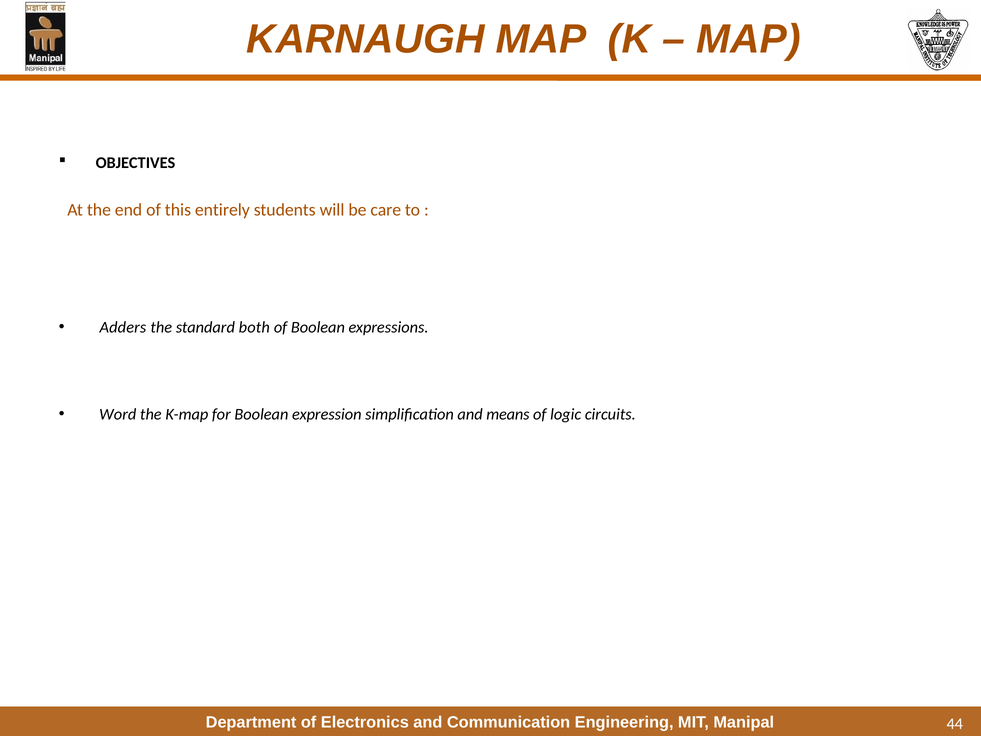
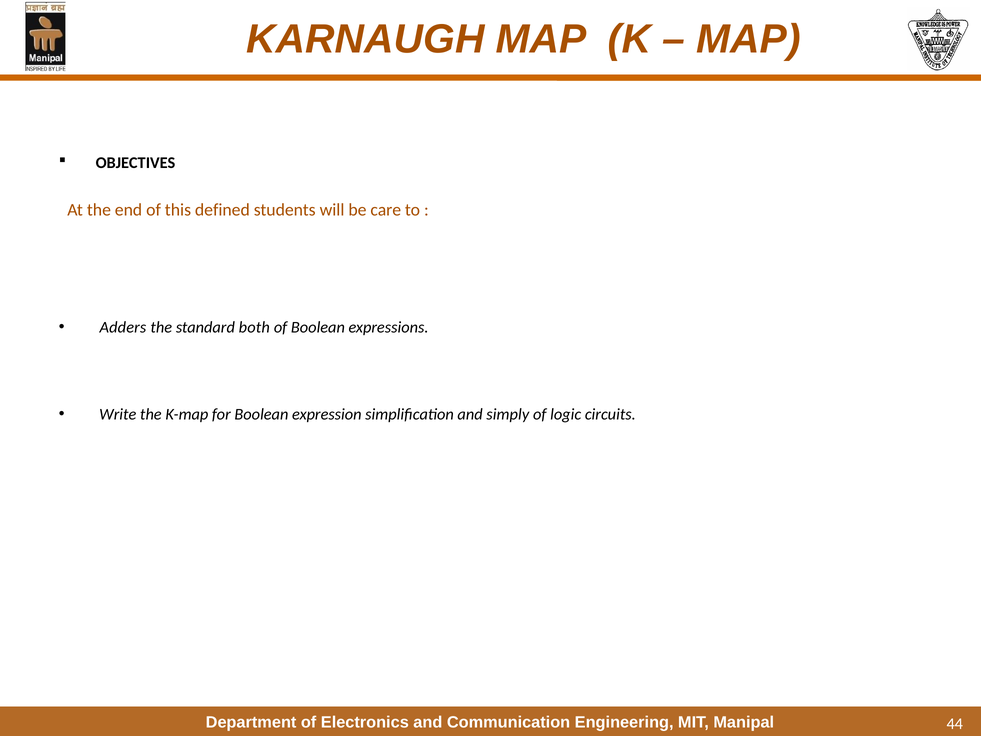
entirely: entirely -> defined (222, 210)
Word: Word -> Write (118, 414)
means: means -> simply (508, 414)
